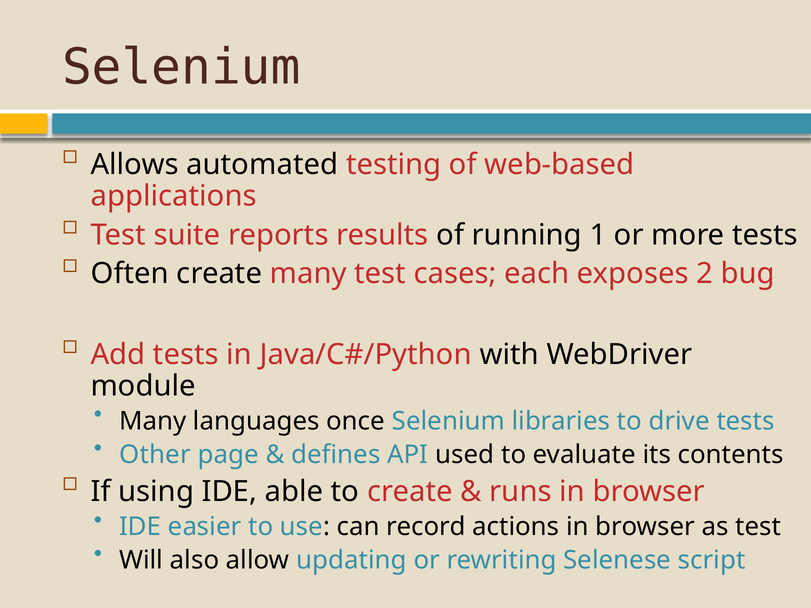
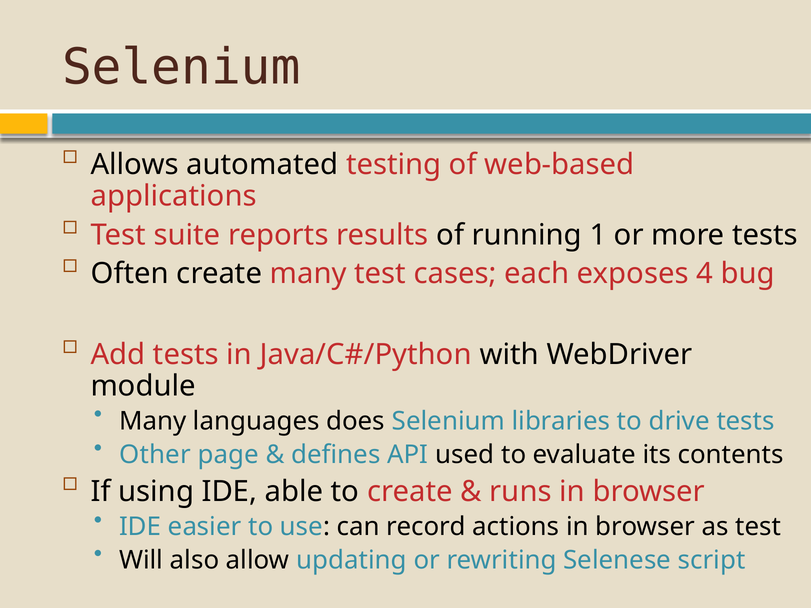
2: 2 -> 4 (705, 274)
once: once -> does (355, 421)
